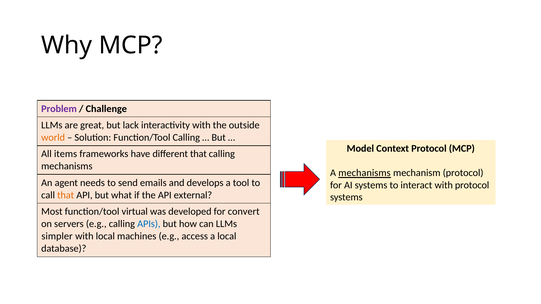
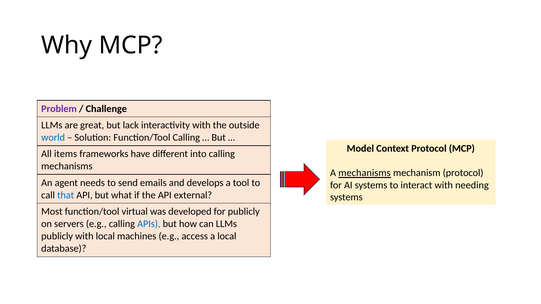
world colour: orange -> blue (53, 138)
different that: that -> into (198, 154)
with protocol: protocol -> needing (472, 185)
that colour: orange -> blue (66, 195)
for convert: convert -> publicly (244, 212)
simpler: simpler -> publicly (57, 237)
